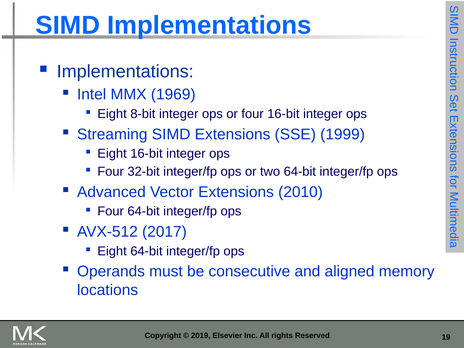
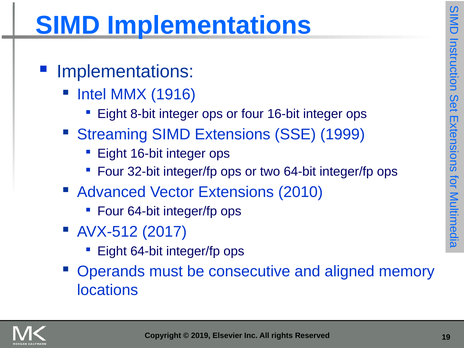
1969: 1969 -> 1916 (173, 95)
